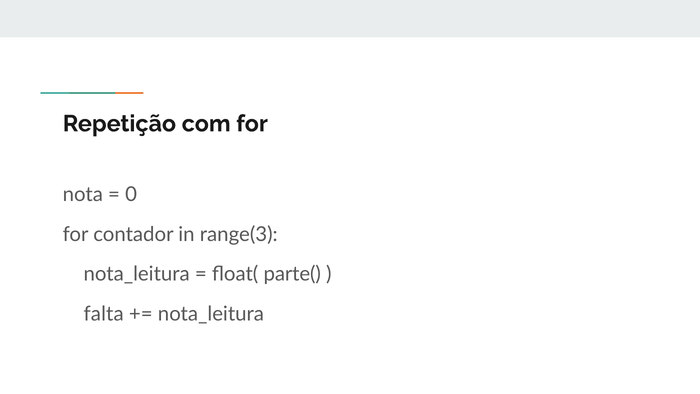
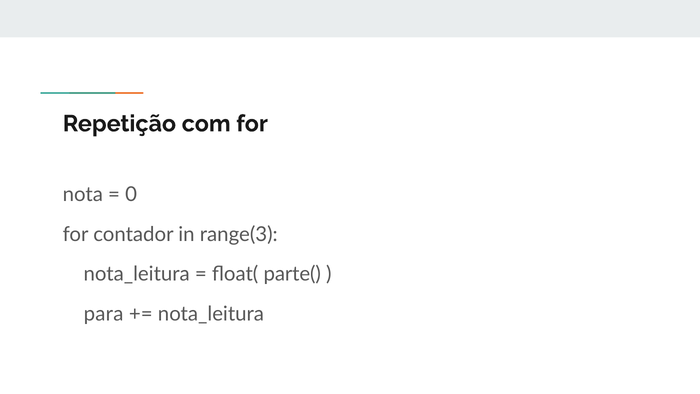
falta: falta -> para (104, 314)
